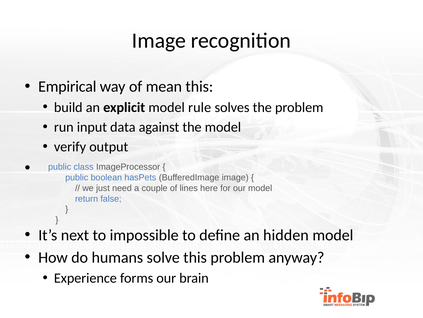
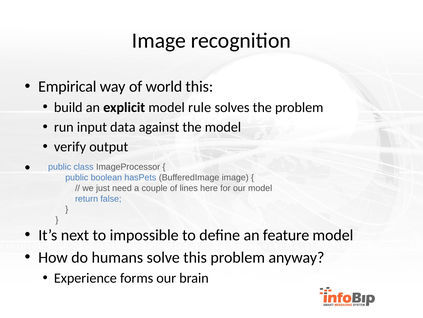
mean: mean -> world (164, 86)
hidden: hidden -> feature (286, 235)
